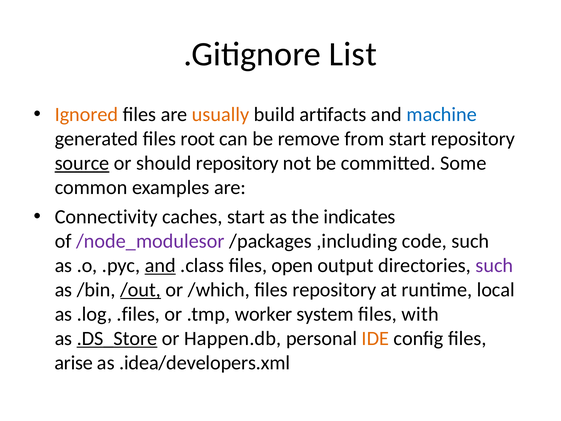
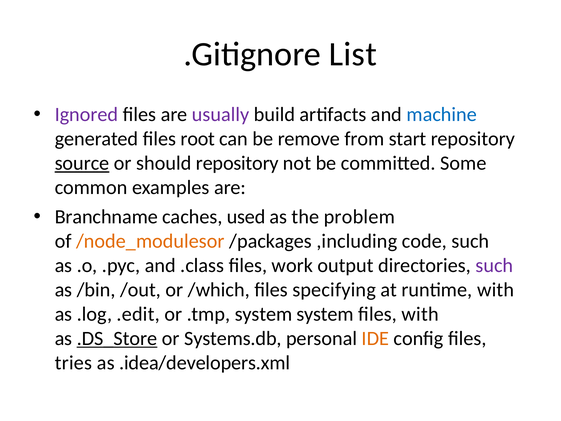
Ignored colour: orange -> purple (86, 115)
usually colour: orange -> purple (221, 115)
Connectivity: Connectivity -> Branchname (106, 217)
caches start: start -> used (246, 217)
indicates: indicates -> problem (359, 217)
/node_modulesor colour: purple -> orange (150, 241)
and underline: present -> none (160, 265)
open: open -> work (292, 265)
/out underline: present -> none (141, 290)
files repository: repository -> specifying (334, 290)
runtime local: local -> with (496, 290)
.files: .files -> .edit (138, 314)
.tmp worker: worker -> system (263, 314)
Happen.db: Happen.db -> Systems.db (233, 338)
arise: arise -> tries (73, 362)
